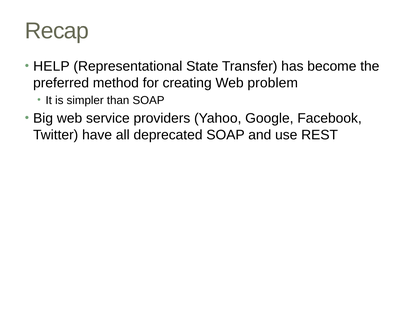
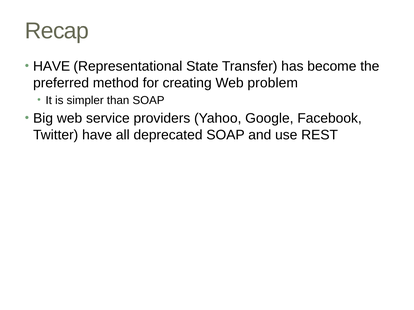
HELP: HELP -> HAVE (52, 67)
